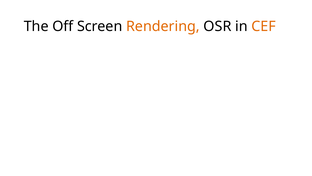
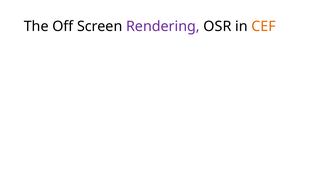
Rendering colour: orange -> purple (163, 26)
